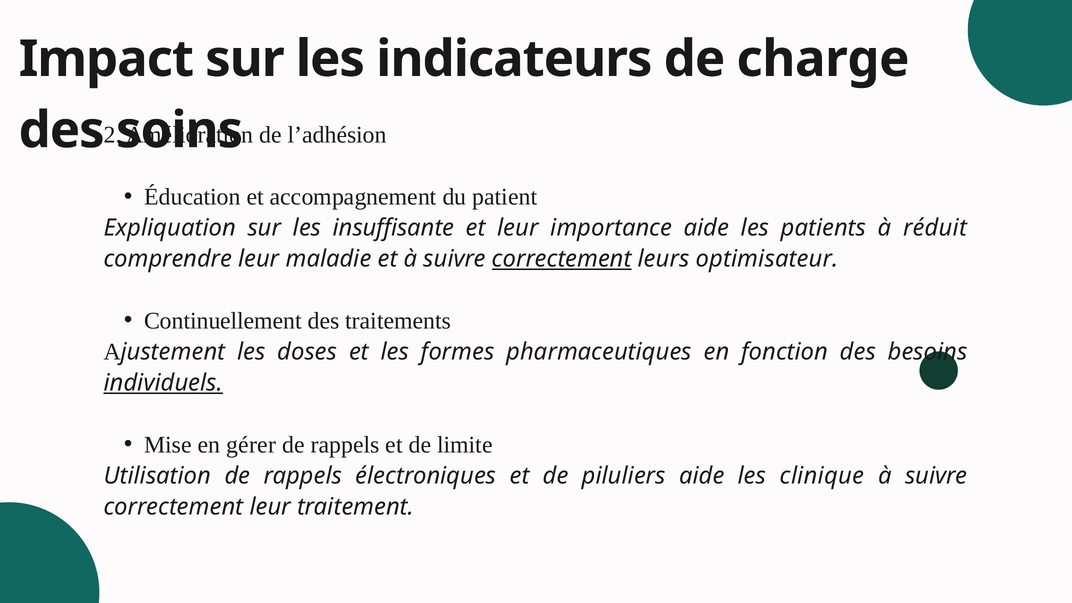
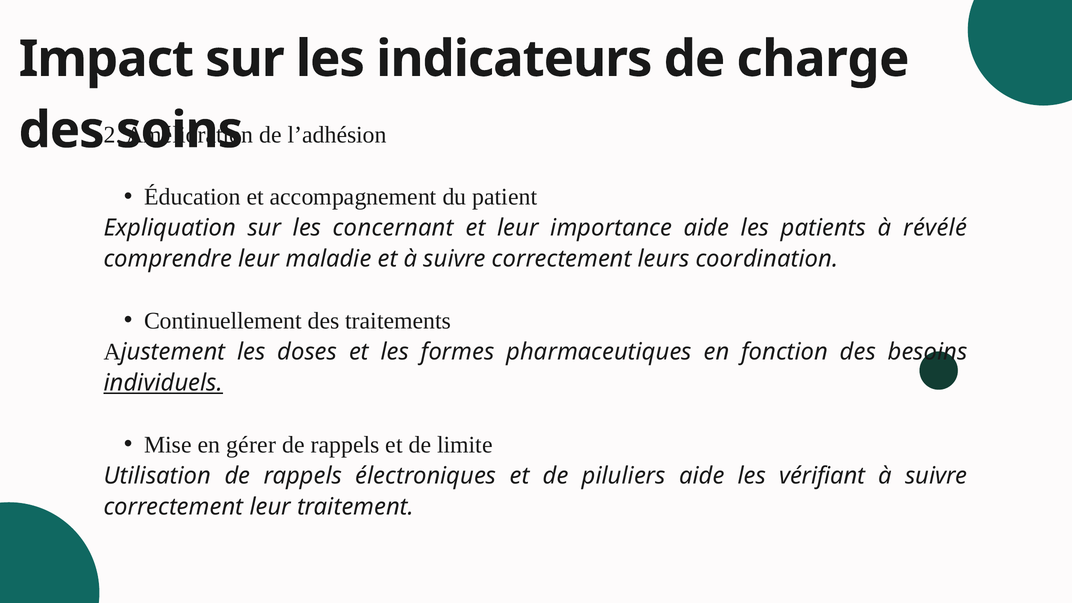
insuffisante: insuffisante -> concernant (393, 228)
réduit: réduit -> révélé (935, 228)
correctement underline: present -> none (562, 259)
optimisateur: optimisateur -> coordination (767, 259)
clinique: clinique -> vérifiant (822, 476)
